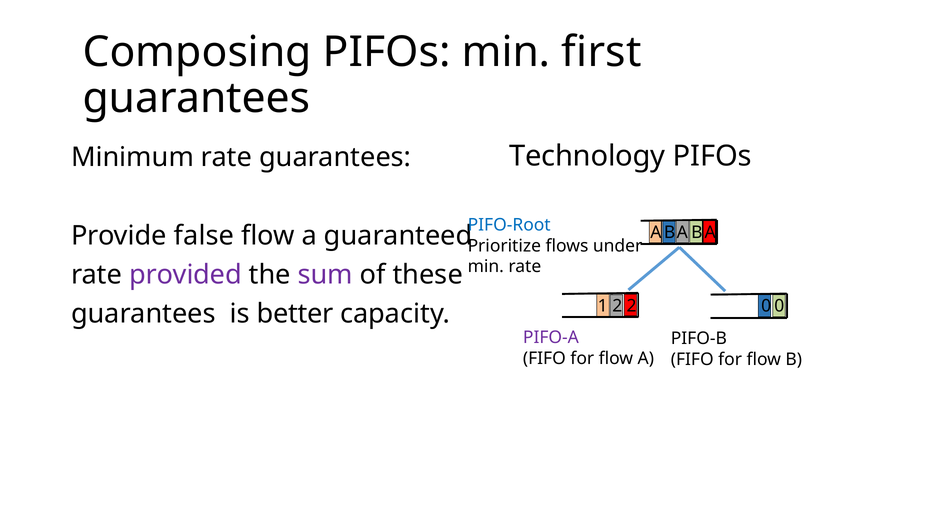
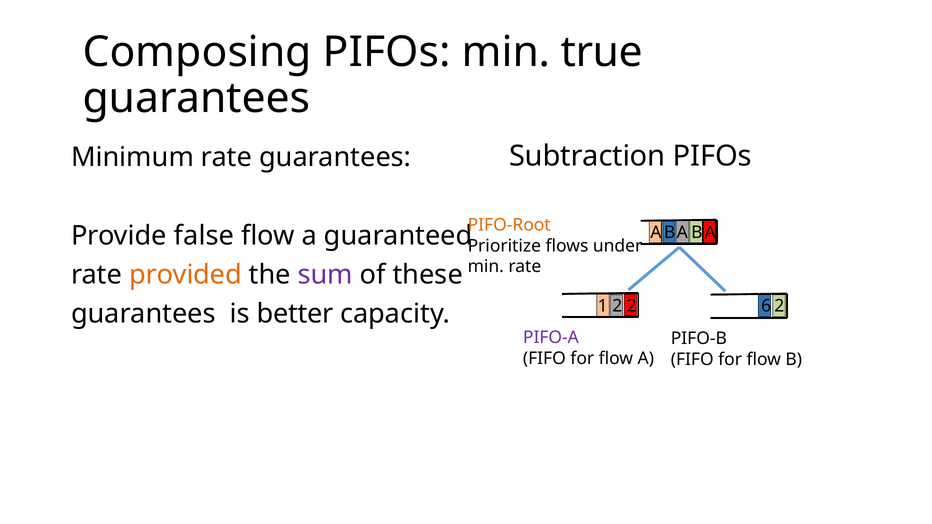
first: first -> true (602, 52)
Technology: Technology -> Subtraction (587, 156)
PIFO-Root colour: blue -> orange (509, 225)
provided colour: purple -> orange (185, 275)
1 0: 0 -> 6 (766, 306)
0: 0 -> 2 (779, 306)
